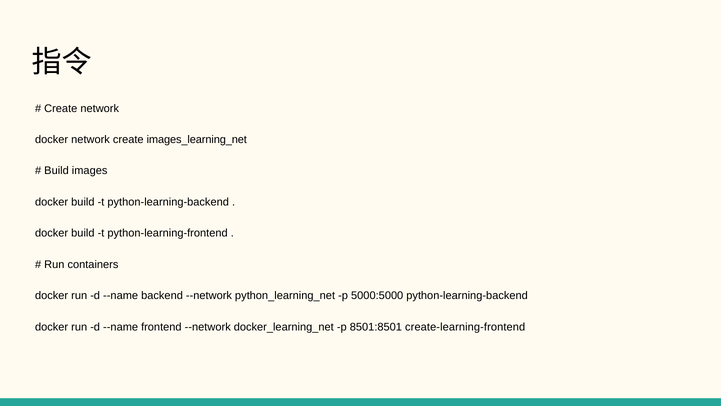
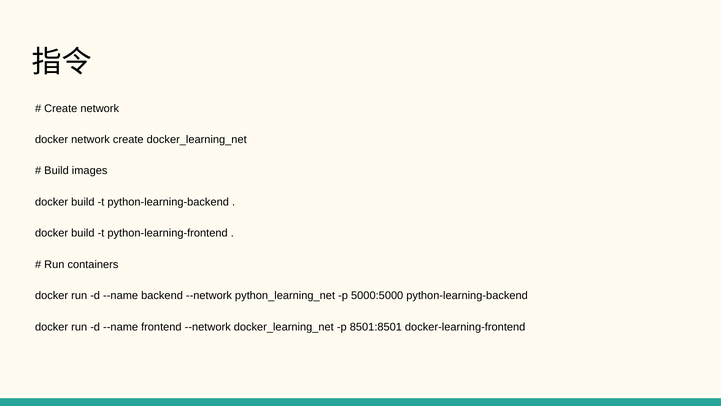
create images_learning_net: images_learning_net -> docker_learning_net (197, 139)
create-learning-frontend: create-learning-frontend -> docker-learning-frontend (465, 327)
